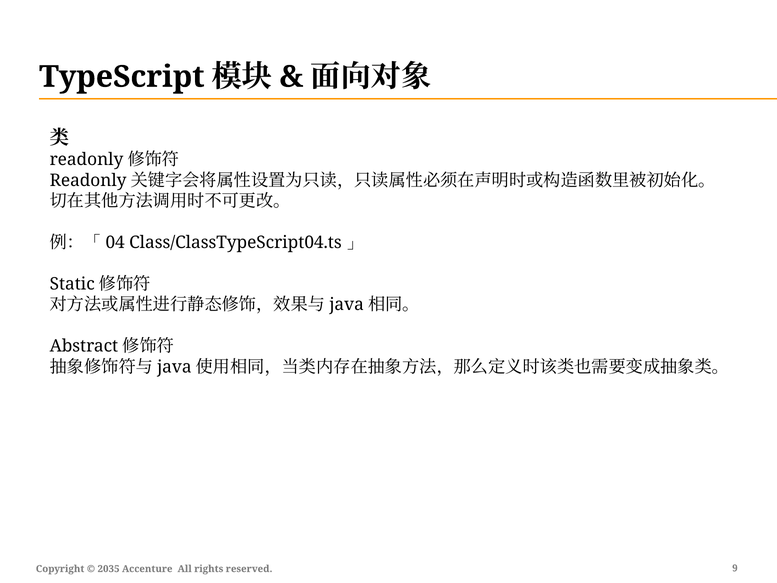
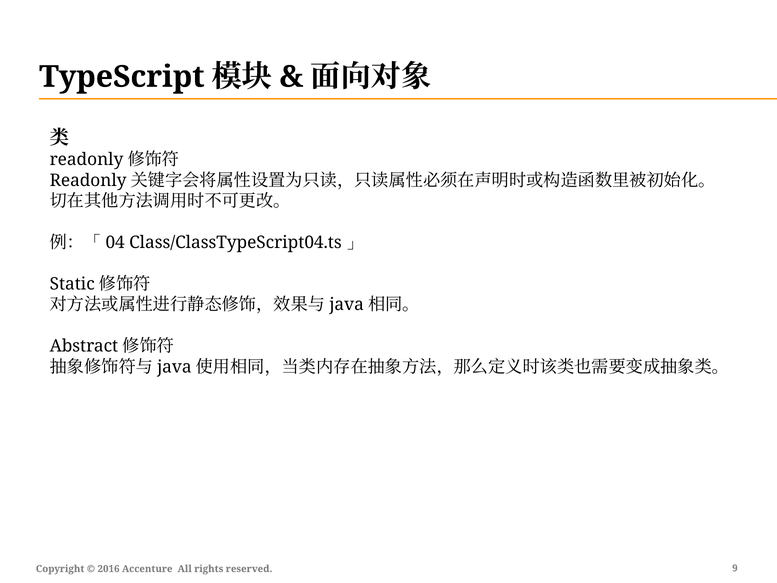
2035: 2035 -> 2016 (109, 569)
